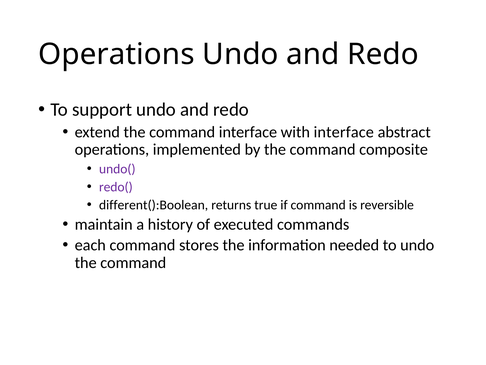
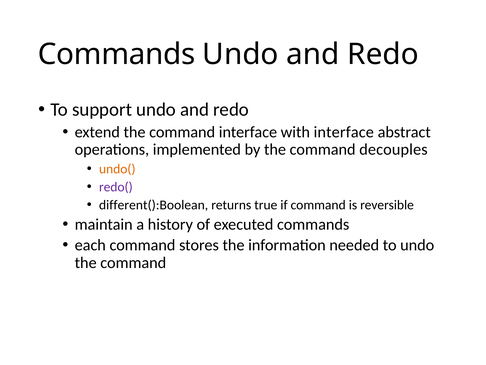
Operations: Operations -> Commands (117, 54)
composite: composite -> decouples (393, 149)
undo( colour: purple -> orange (117, 169)
